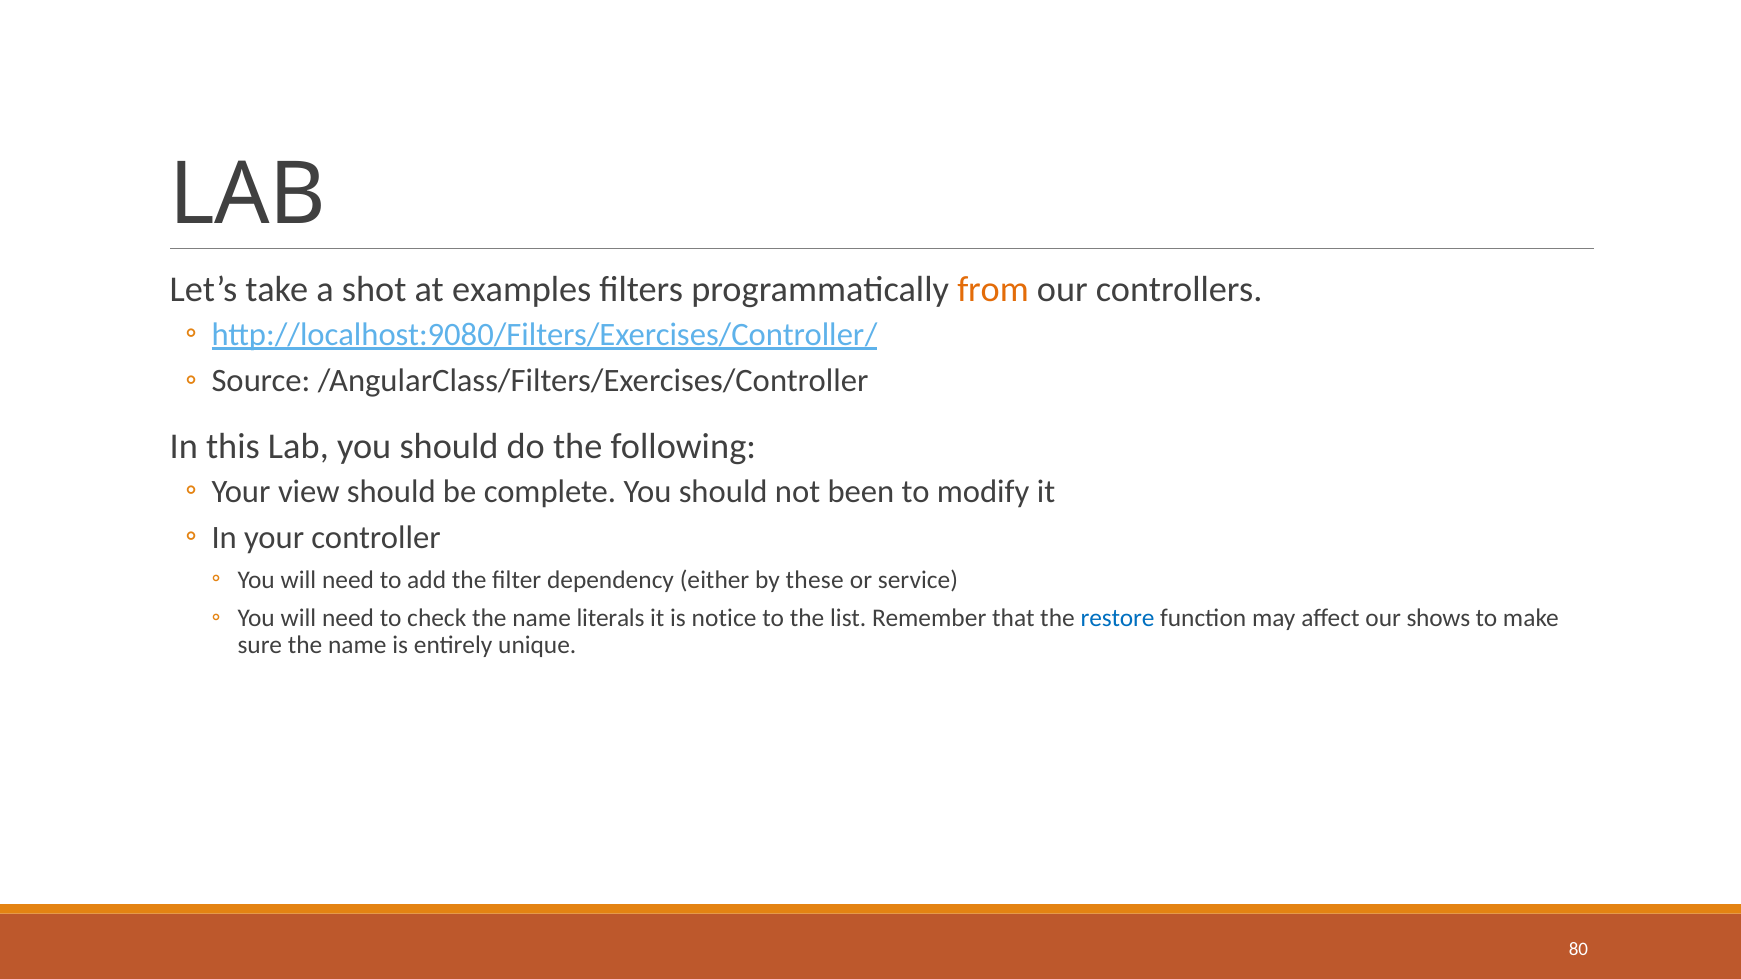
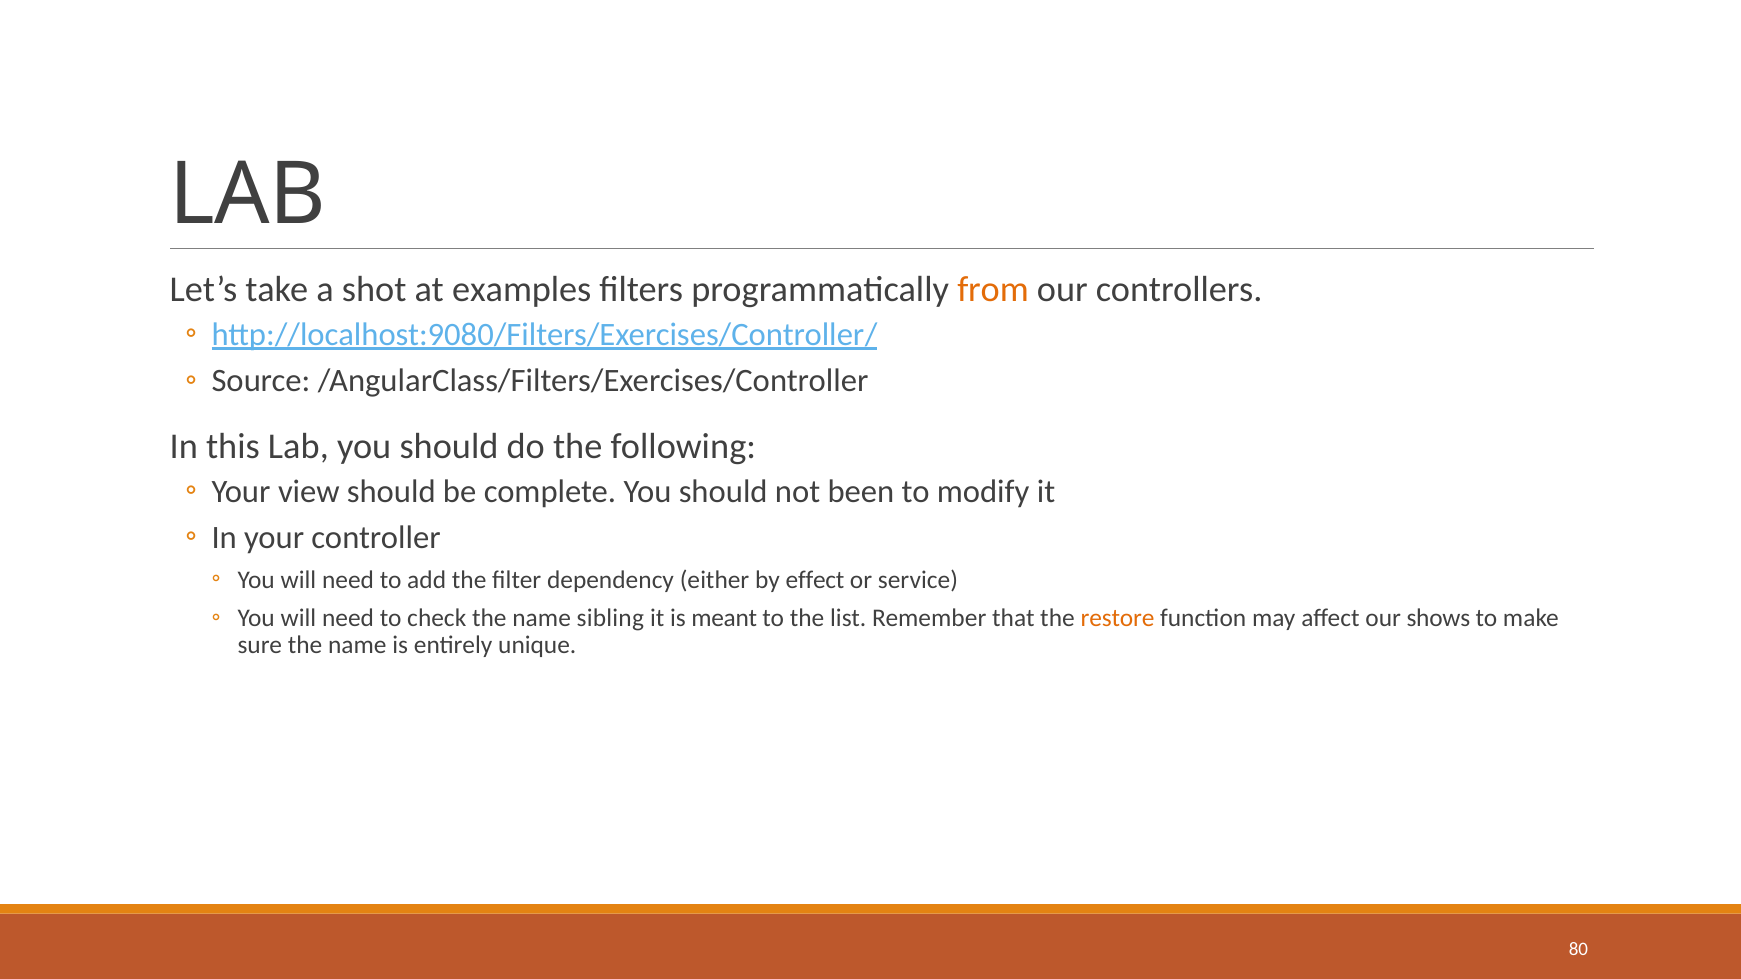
these: these -> effect (815, 580)
literals: literals -> sibling (610, 618)
notice: notice -> meant (724, 618)
restore colour: blue -> orange (1118, 618)
